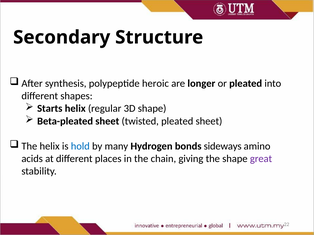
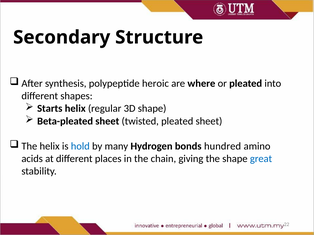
longer: longer -> where (201, 84)
sideways: sideways -> hundred (223, 146)
great colour: purple -> blue (261, 159)
